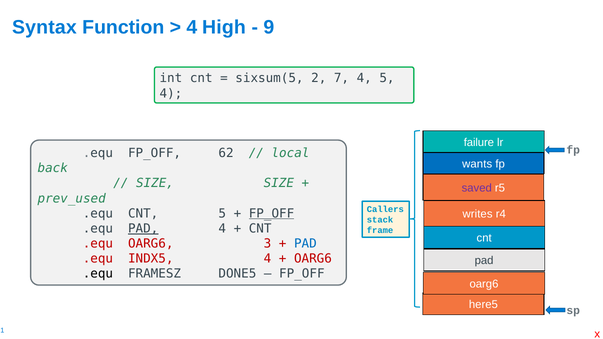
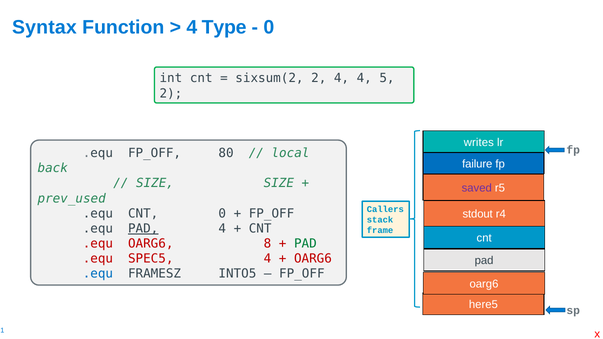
High: High -> Type (224, 28)
9: 9 -> 0 (269, 28)
sixsum(5: sixsum(5 -> sixsum(2 (269, 78)
2 7: 7 -> 4 (341, 78)
4: 4 -> 2 (171, 93)
failure: failure -> writes (479, 143)
62: 62 -> 80 (226, 153)
wants: wants -> failure (477, 164)
CNT 5: 5 -> 0 (222, 214)
FP_OFF underline: present -> none (271, 214)
writes: writes -> stdout (478, 214)
3: 3 -> 8 (267, 244)
PAD colour: blue -> green (305, 244)
INDX5: INDX5 -> SPEC5 (151, 259)
.equ colour: black -> blue (98, 274)
DONE5: DONE5 -> INTO5 (237, 274)
